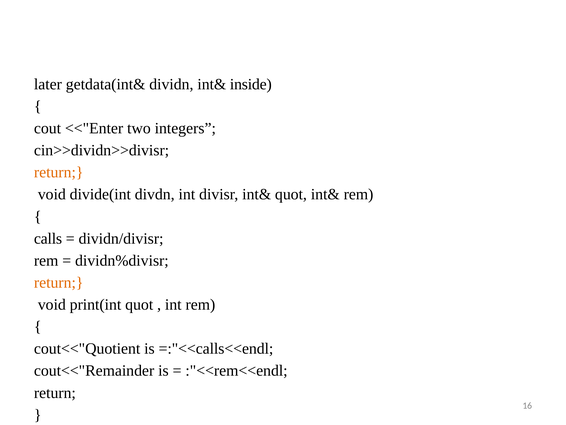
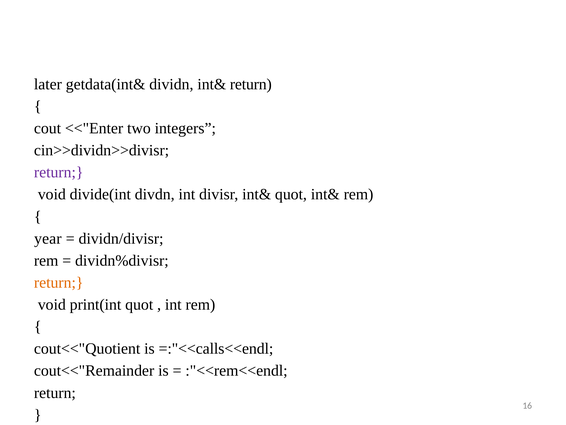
int& inside: inside -> return (251, 84)
return colour: orange -> purple (59, 172)
calls: calls -> year (48, 238)
